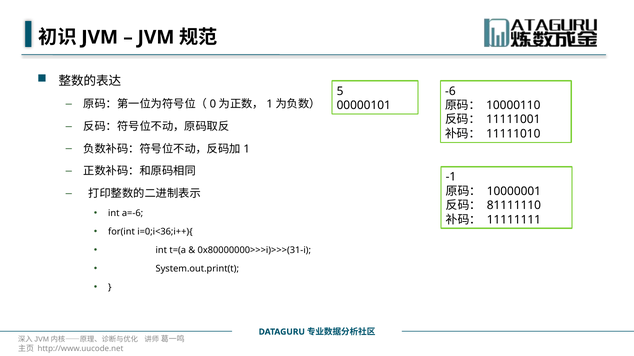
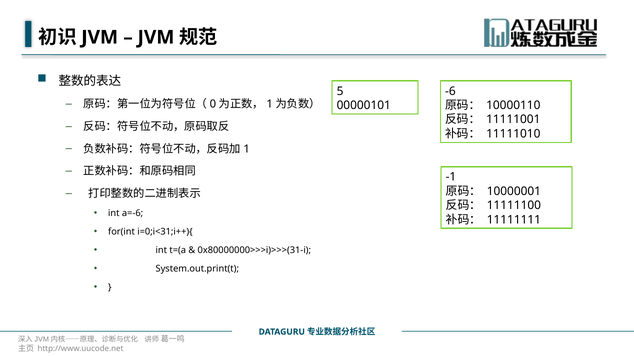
81111110: 81111110 -> 11111100 (514, 206)
i=0;i<36;i++){: i=0;i<36;i++){ -> i=0;i<31;i++){ (165, 232)
